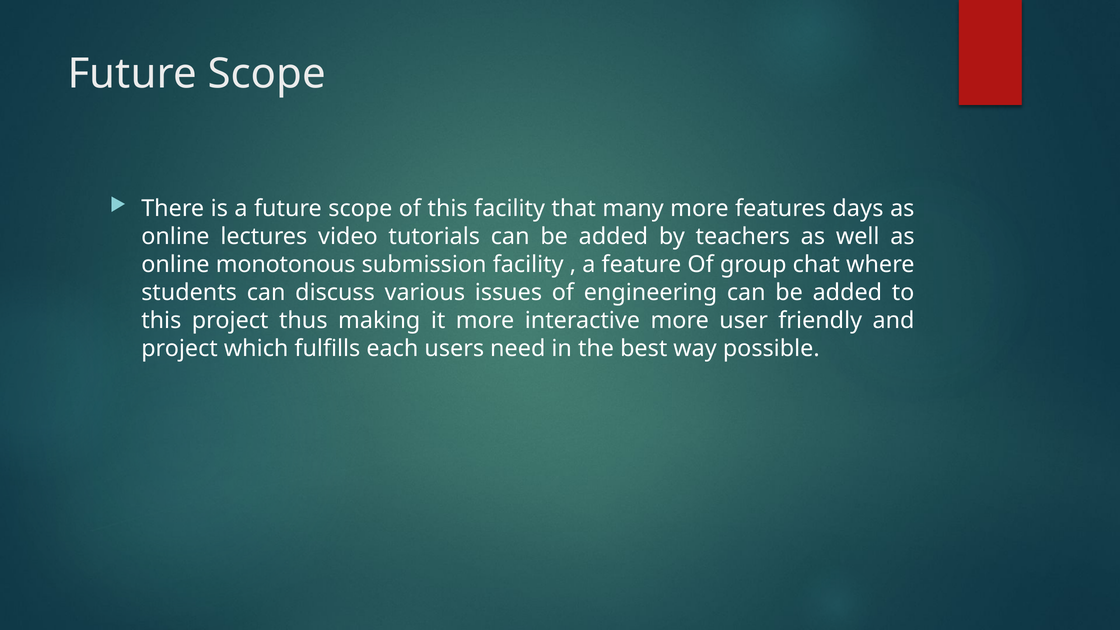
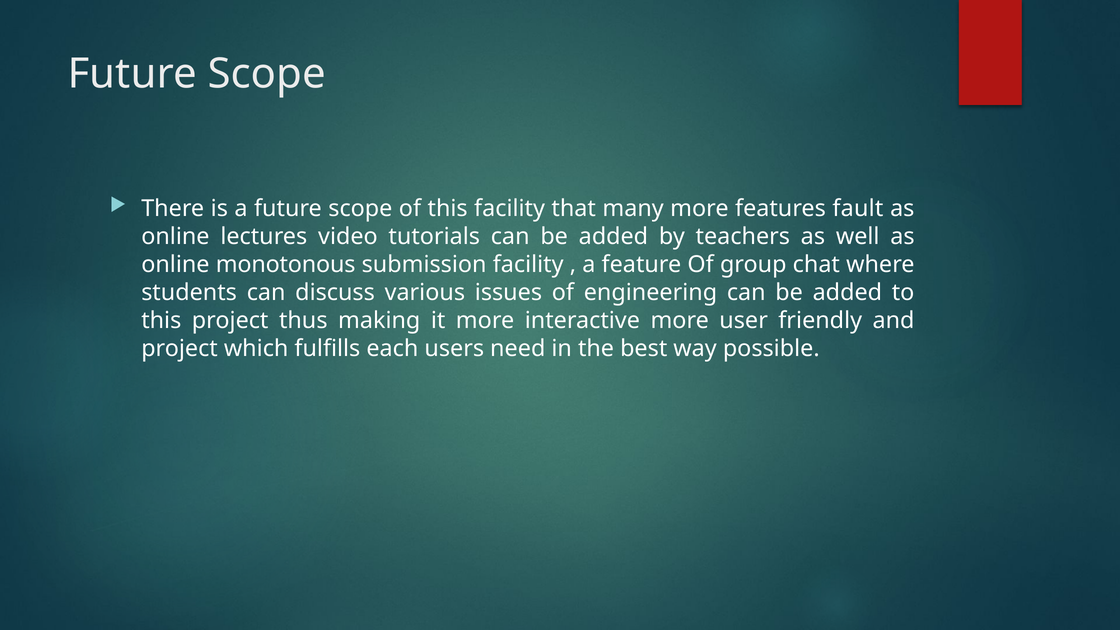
days: days -> fault (858, 208)
